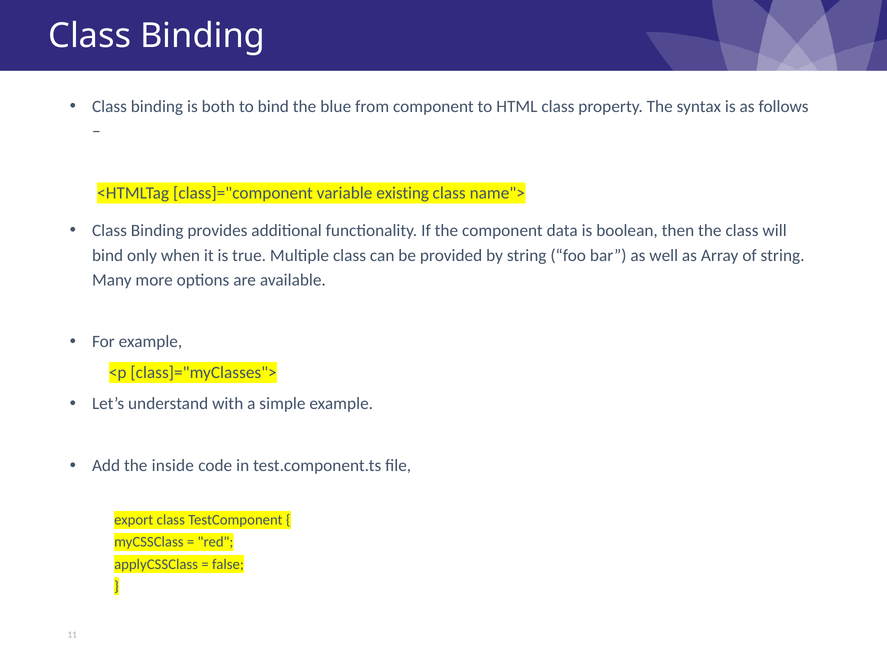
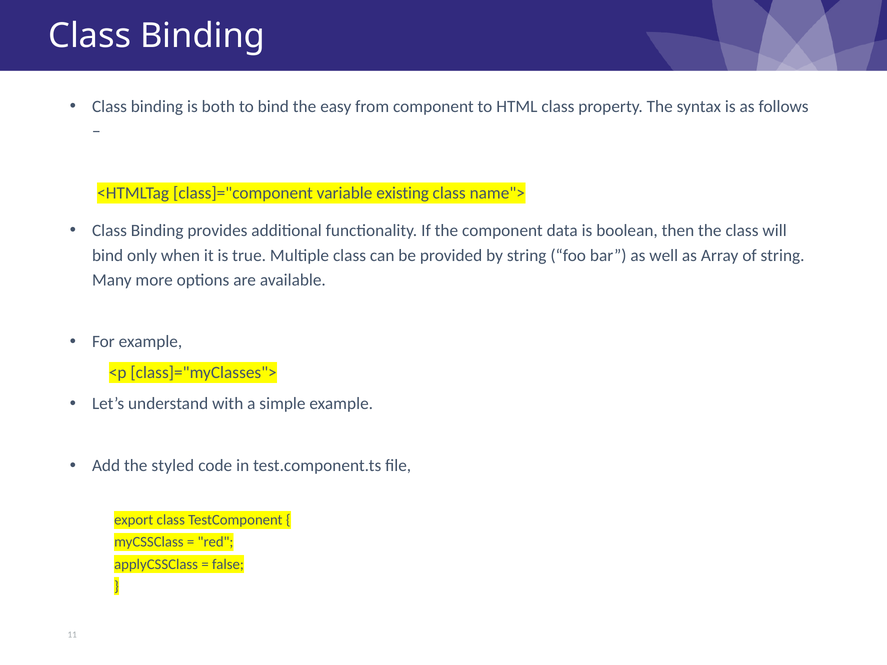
blue: blue -> easy (336, 107)
inside: inside -> styled (173, 466)
